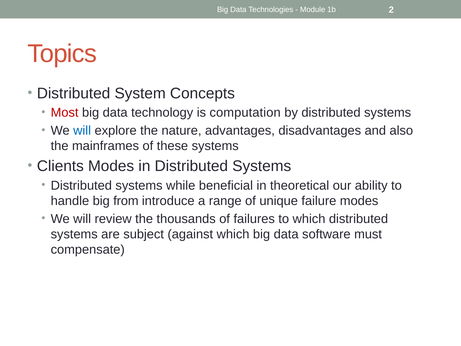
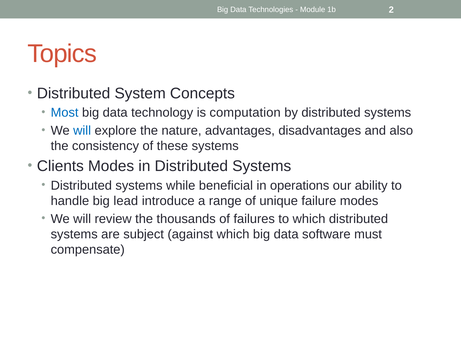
Most colour: red -> blue (65, 113)
mainframes: mainframes -> consistency (106, 146)
theoretical: theoretical -> operations (300, 185)
from: from -> lead (126, 201)
